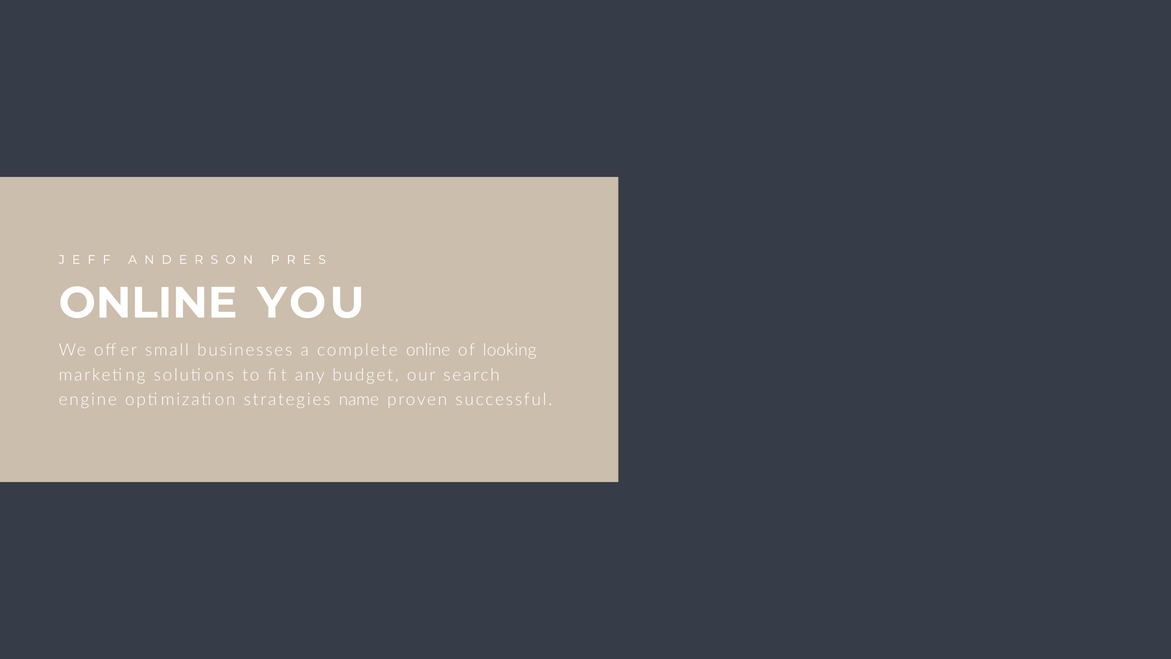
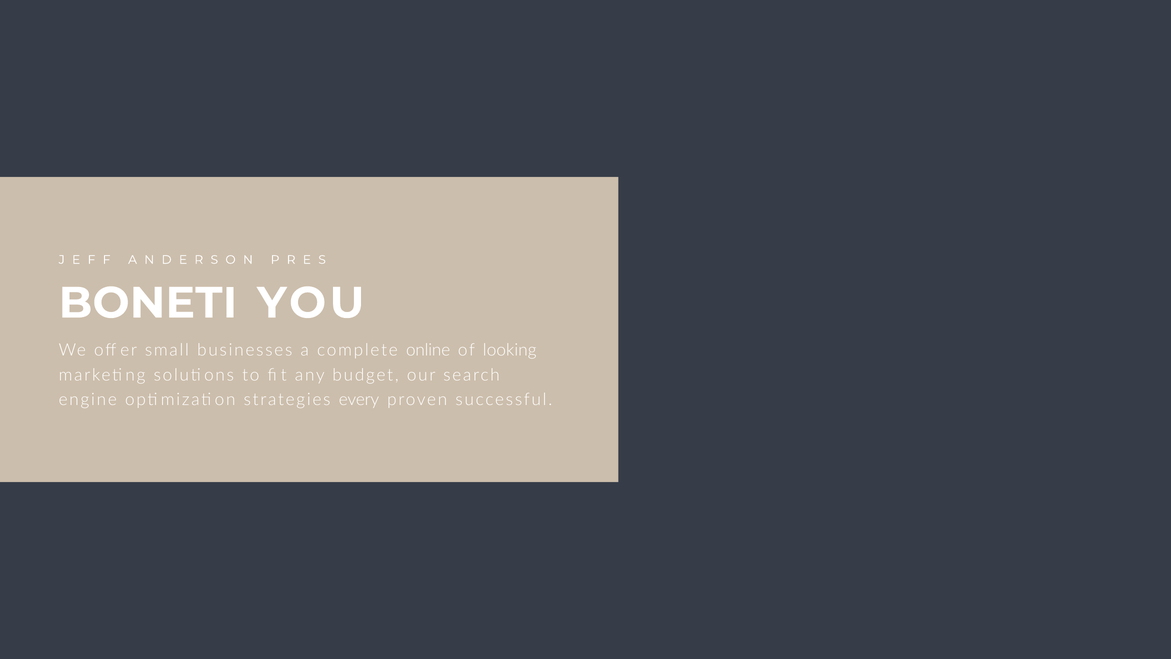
ONLINE: ONLINE -> BONETI (148, 303)
name: name -> every (359, 400)
